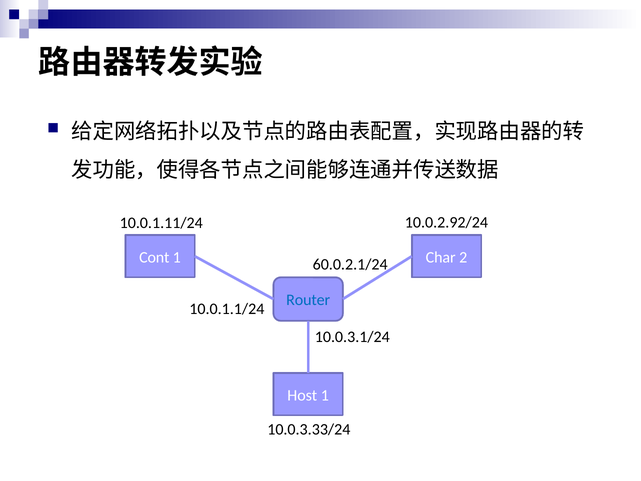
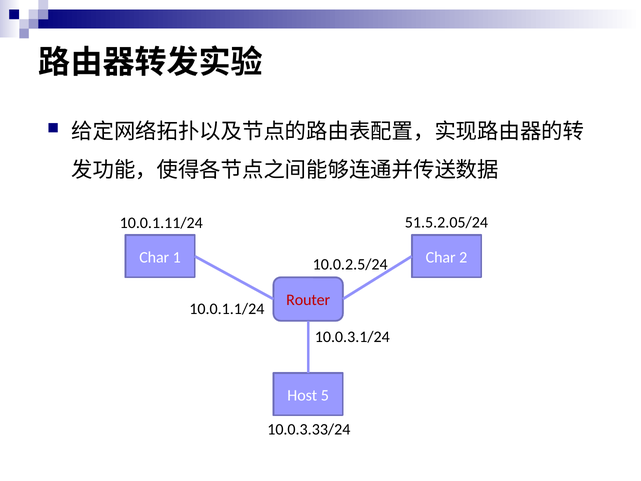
10.0.2.92/24: 10.0.2.92/24 -> 51.5.2.05/24 (446, 223)
Cont: Cont -> Char (154, 257)
60.0.2.1/24: 60.0.2.1/24 -> 10.0.2.5/24 (350, 265)
Router colour: blue -> red (308, 300)
Host 1: 1 -> 5 (325, 395)
